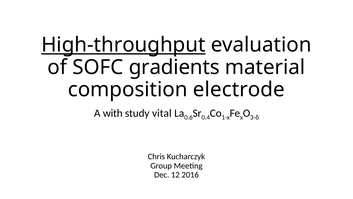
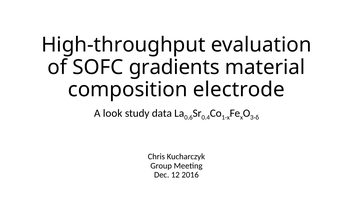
High-throughput underline: present -> none (123, 45)
with: with -> look (113, 113)
vital: vital -> data (162, 113)
